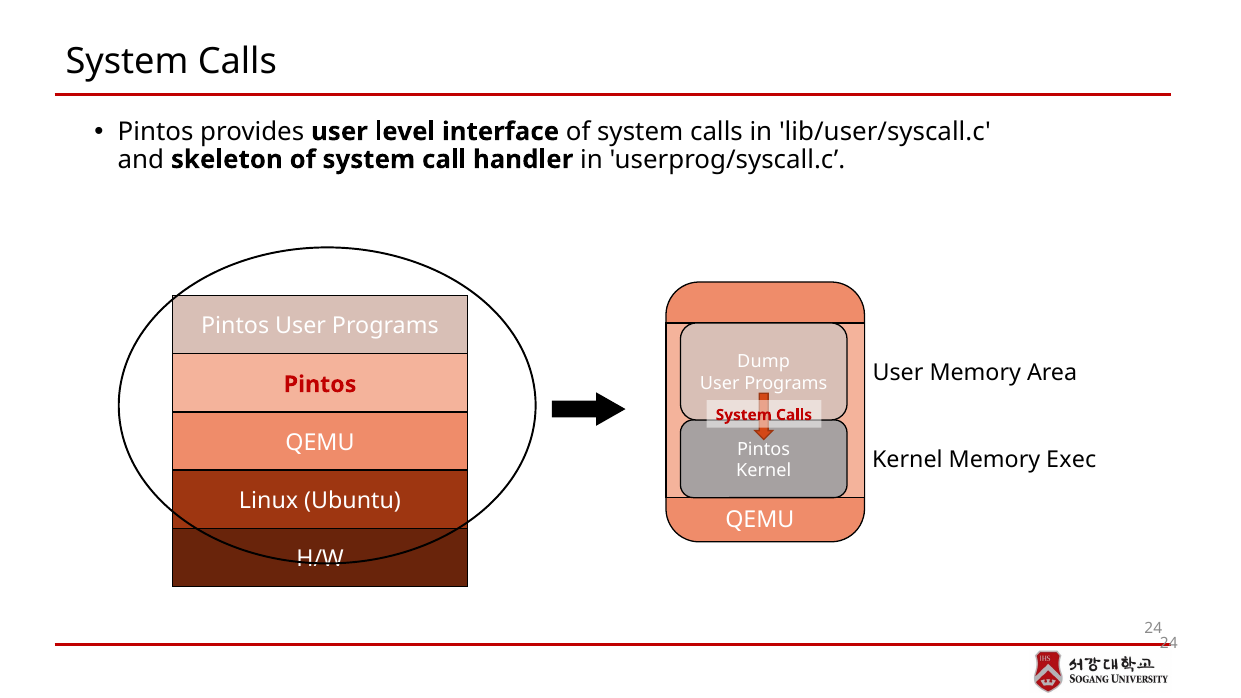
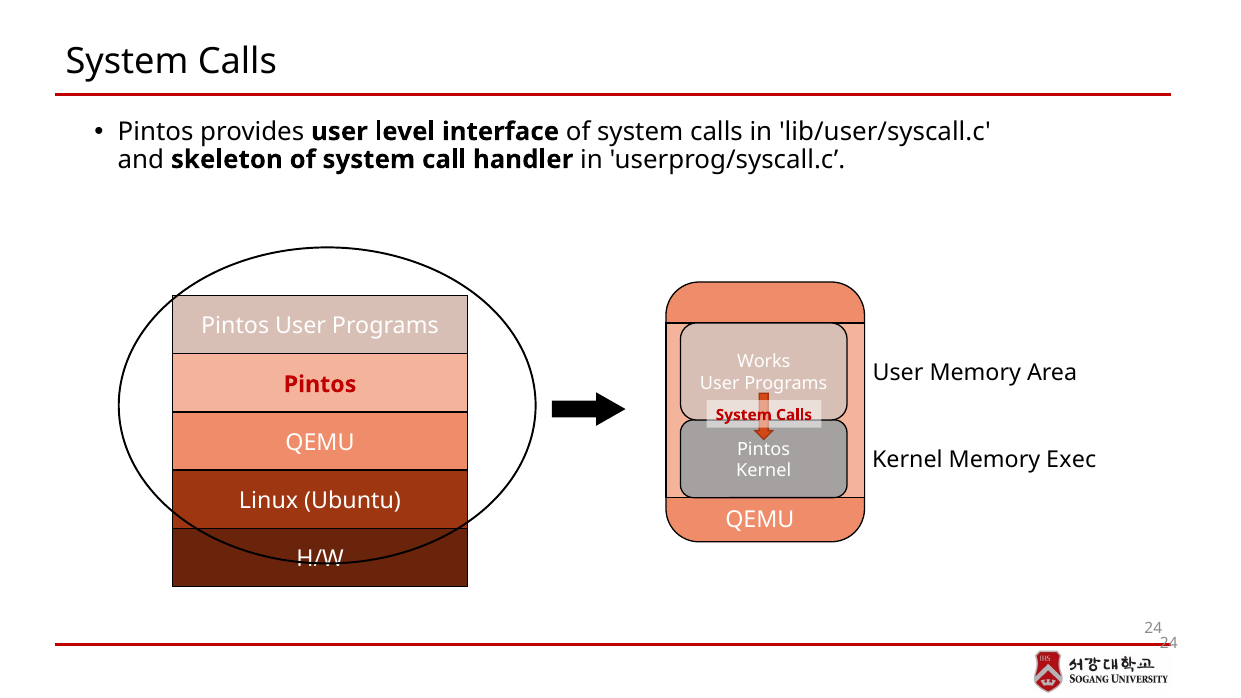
Dump: Dump -> Works (764, 362)
